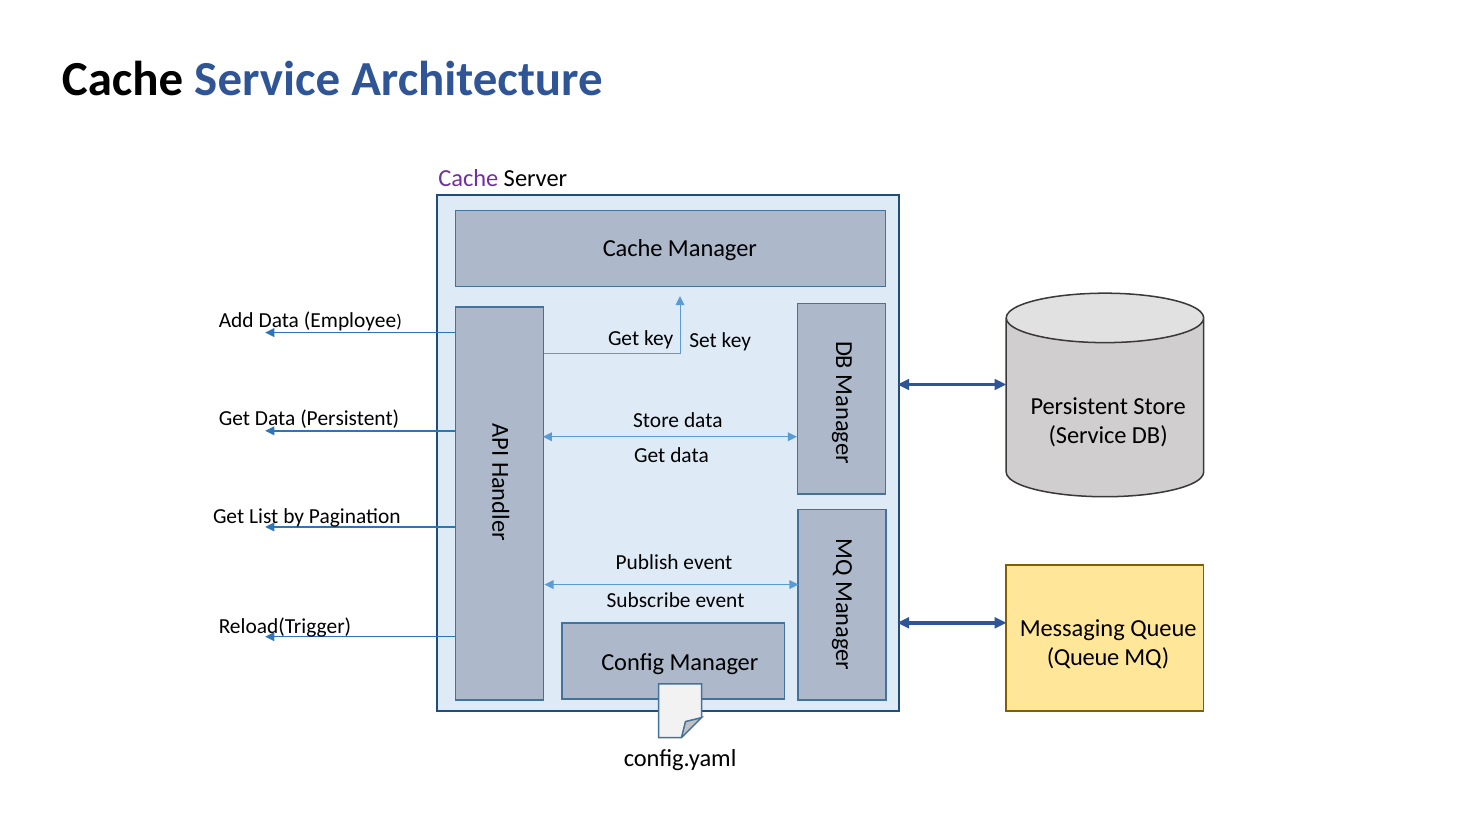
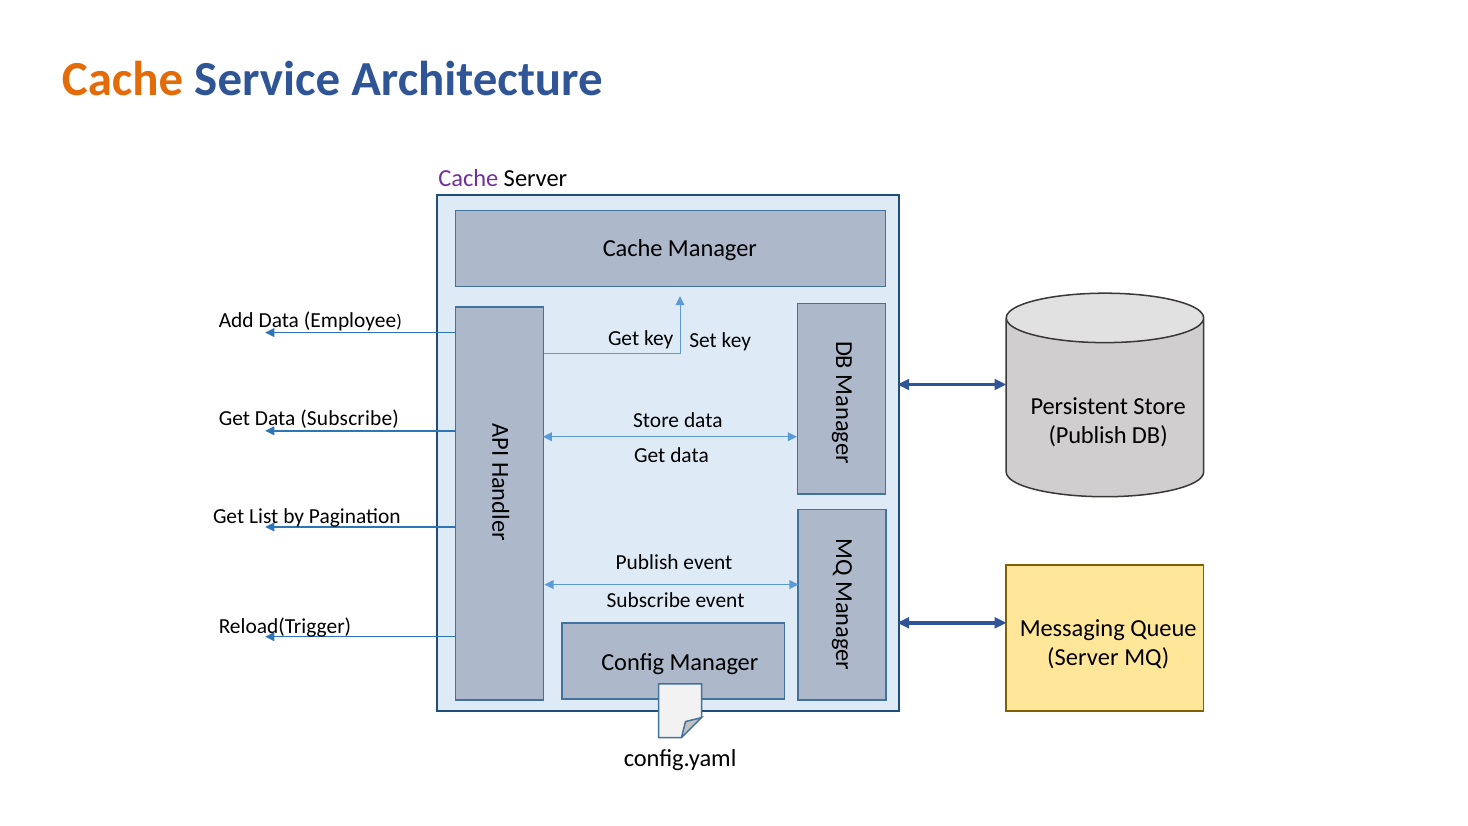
Cache colour: black -> orange (123, 79)
Data Persistent: Persistent -> Subscribe (350, 418)
Service: Service -> Publish (1088, 436)
Queue: Queue -> Server (1083, 657)
